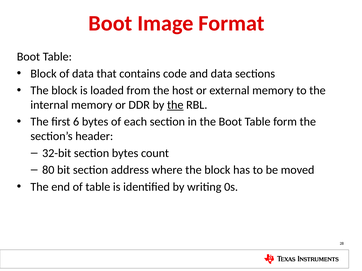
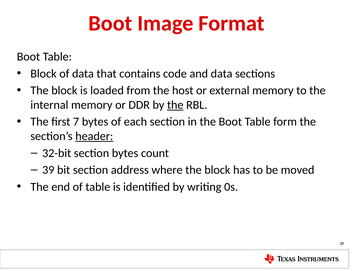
6: 6 -> 7 (76, 122)
header underline: none -> present (94, 136)
80: 80 -> 39 (48, 170)
